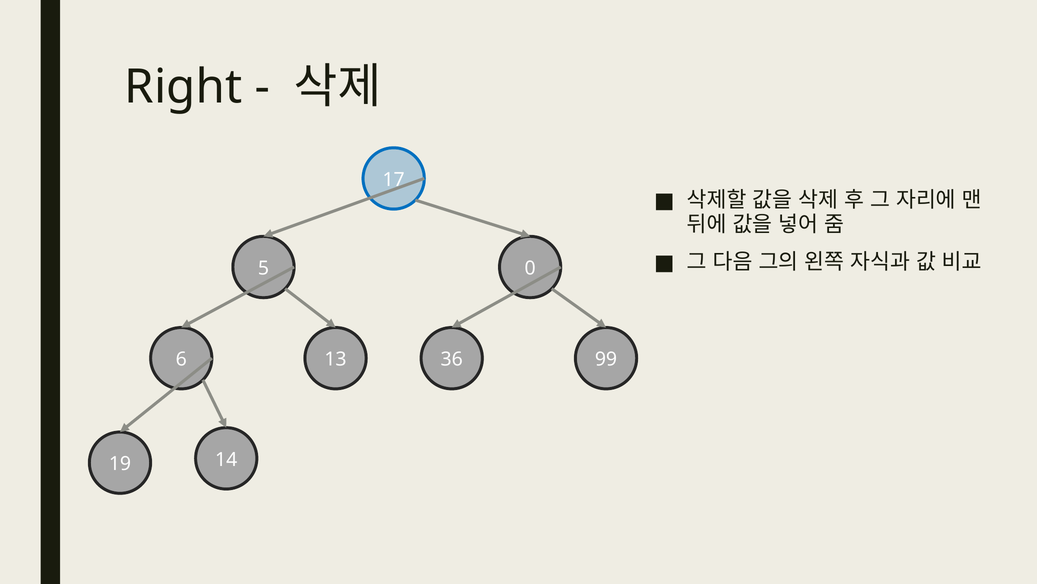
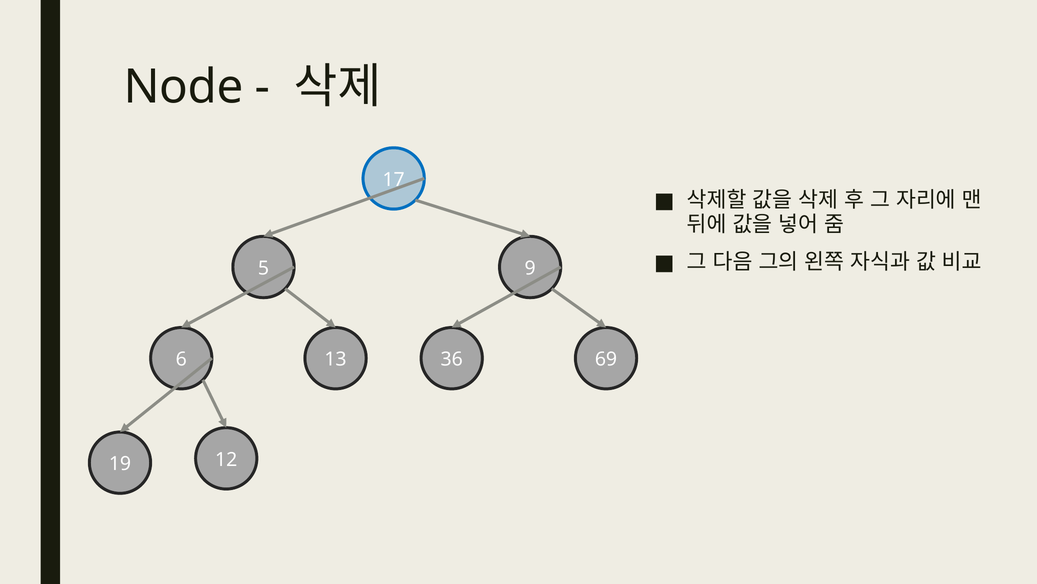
Right: Right -> Node (184, 87)
0: 0 -> 9 (530, 268)
99: 99 -> 69 (606, 359)
14: 14 -> 12 (226, 459)
